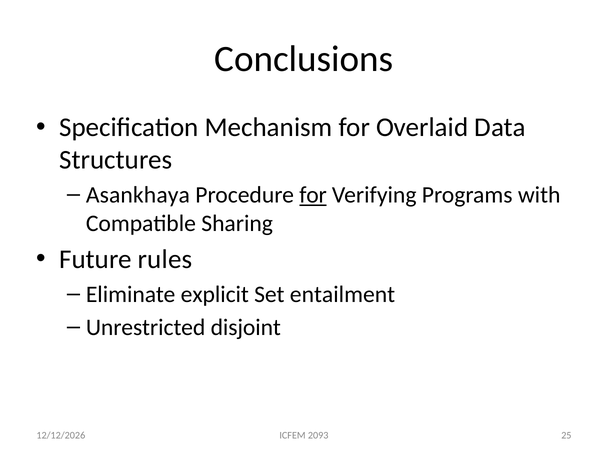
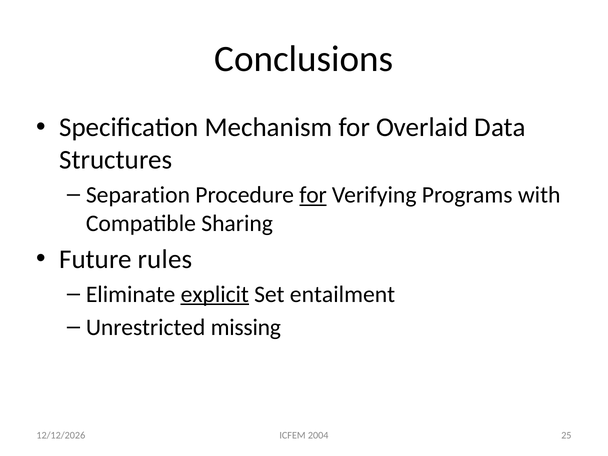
Asankhaya: Asankhaya -> Separation (138, 195)
explicit underline: none -> present (215, 294)
disjoint: disjoint -> missing (246, 327)
2093: 2093 -> 2004 (318, 435)
